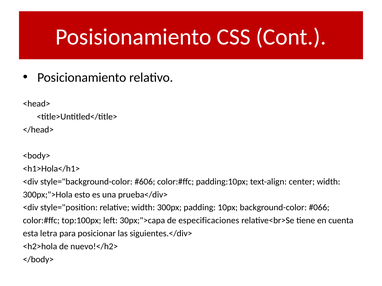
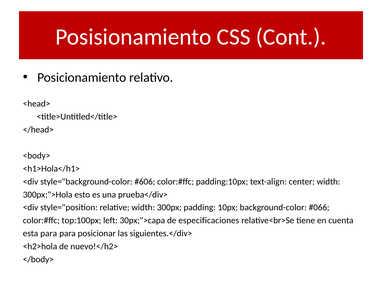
esta letra: letra -> para (49, 234)
